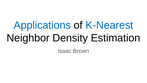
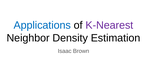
K-Nearest colour: blue -> purple (109, 25)
